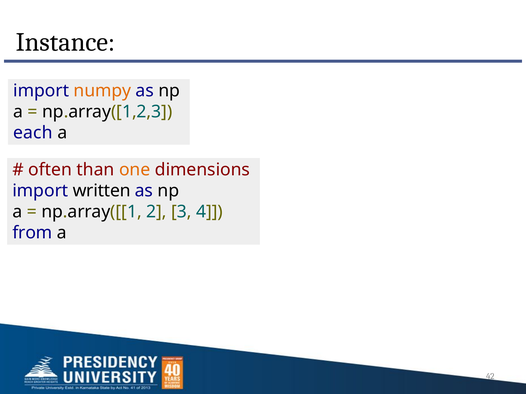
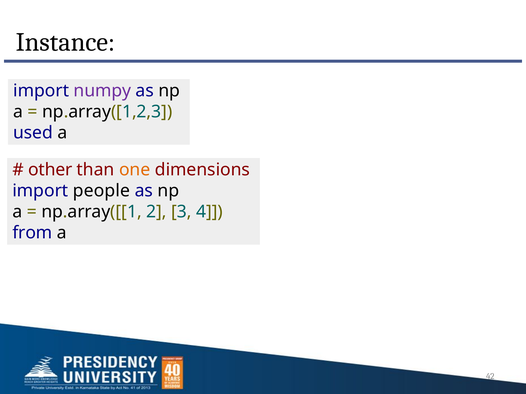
numpy colour: orange -> purple (102, 91)
each: each -> used (33, 133)
often: often -> other (50, 170)
written: written -> people (101, 191)
